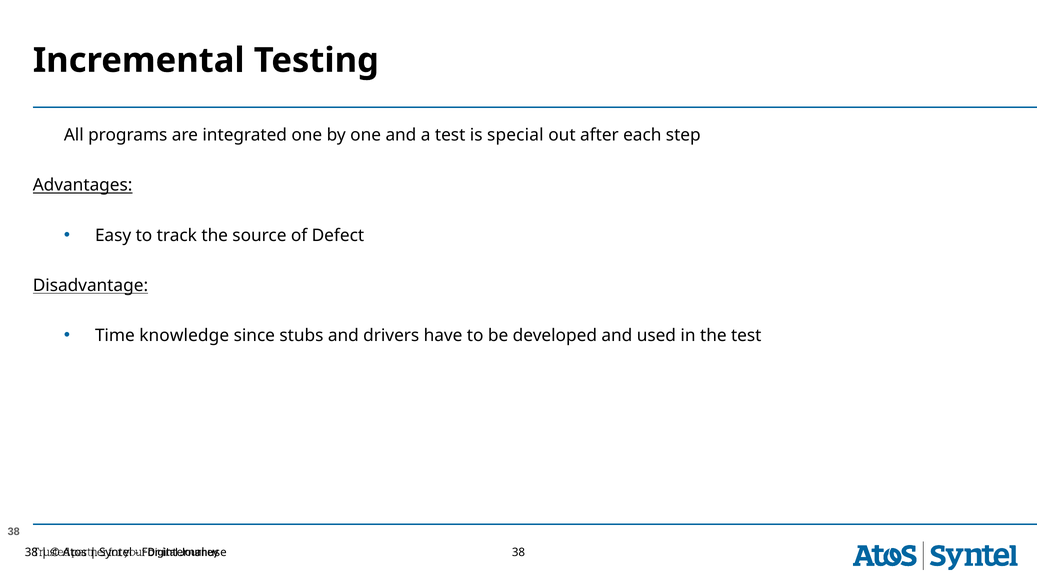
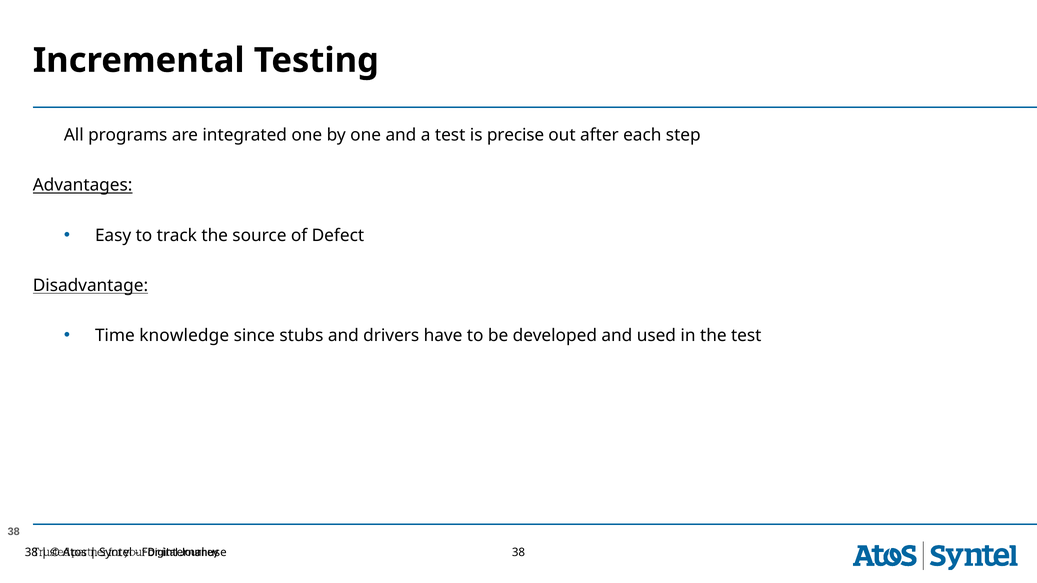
special: special -> precise (516, 135)
